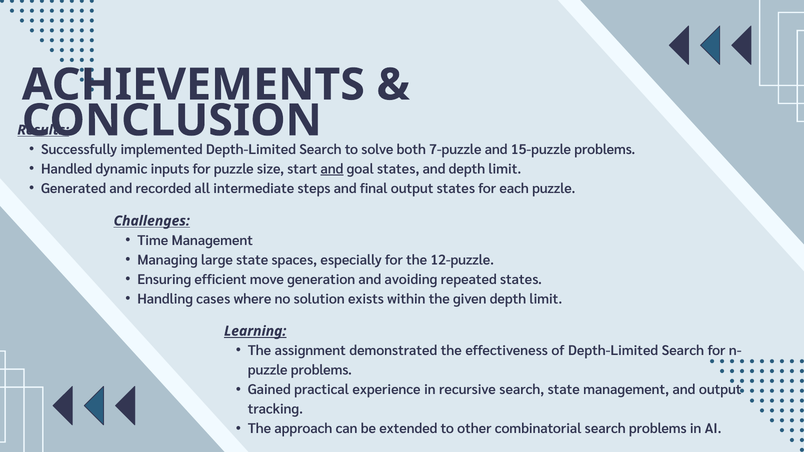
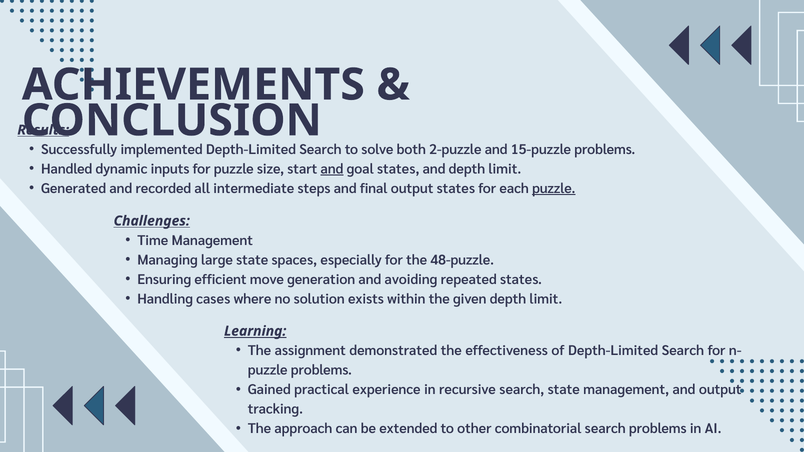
7-puzzle: 7-puzzle -> 2-puzzle (455, 150)
puzzle underline: none -> present (554, 189)
12-puzzle: 12-puzzle -> 48-puzzle (462, 260)
